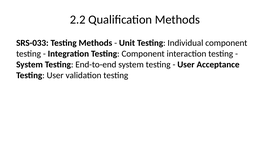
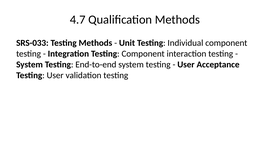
2.2: 2.2 -> 4.7 (78, 20)
